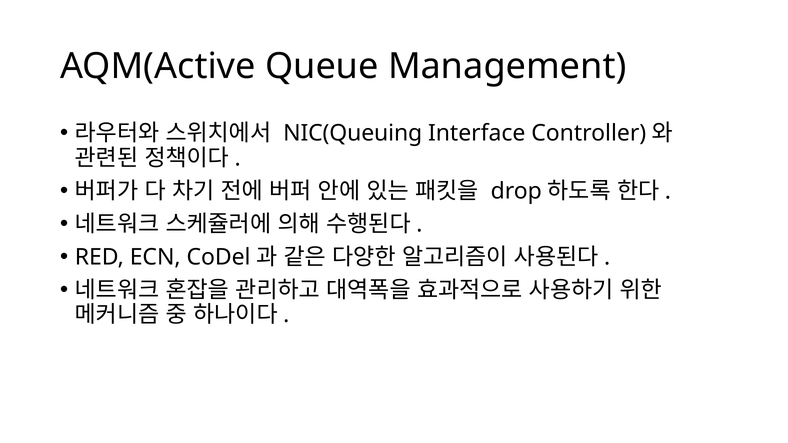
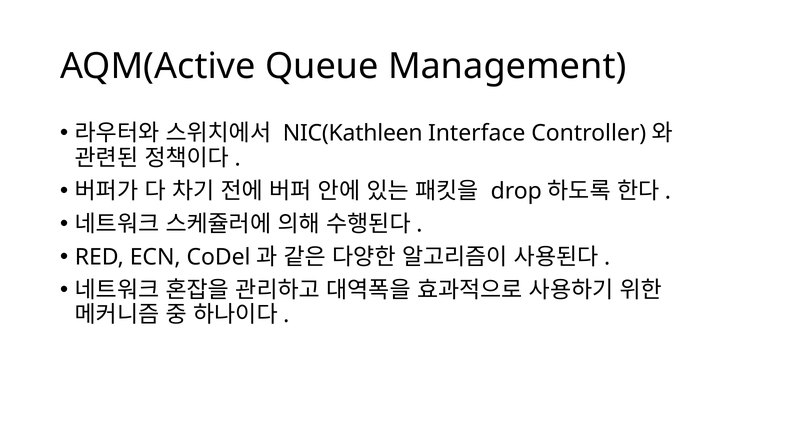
NIC(Queuing: NIC(Queuing -> NIC(Kathleen (353, 133)
